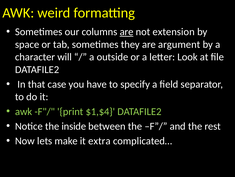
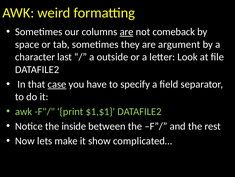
extension: extension -> comeback (174, 32)
will: will -> last (65, 57)
case underline: none -> present (57, 84)
$1,$4: $1,$4 -> $1,$1 (100, 111)
extra: extra -> show (99, 140)
